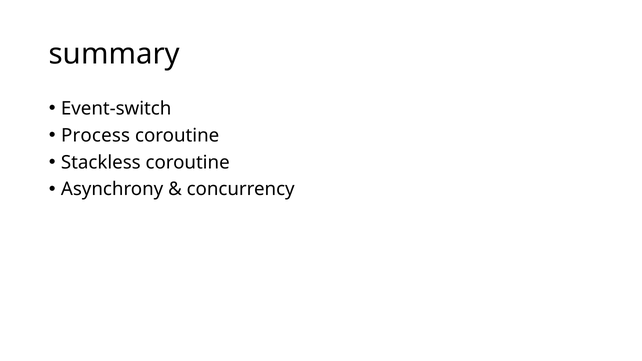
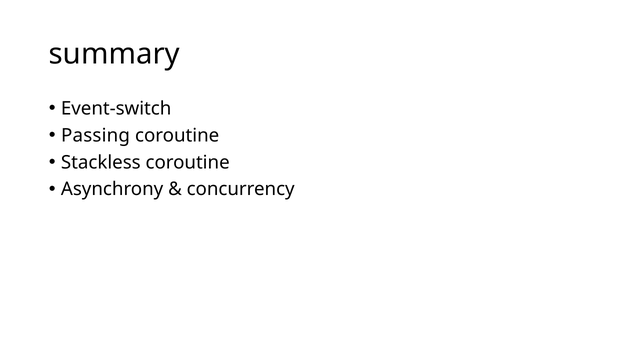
Process: Process -> Passing (96, 135)
